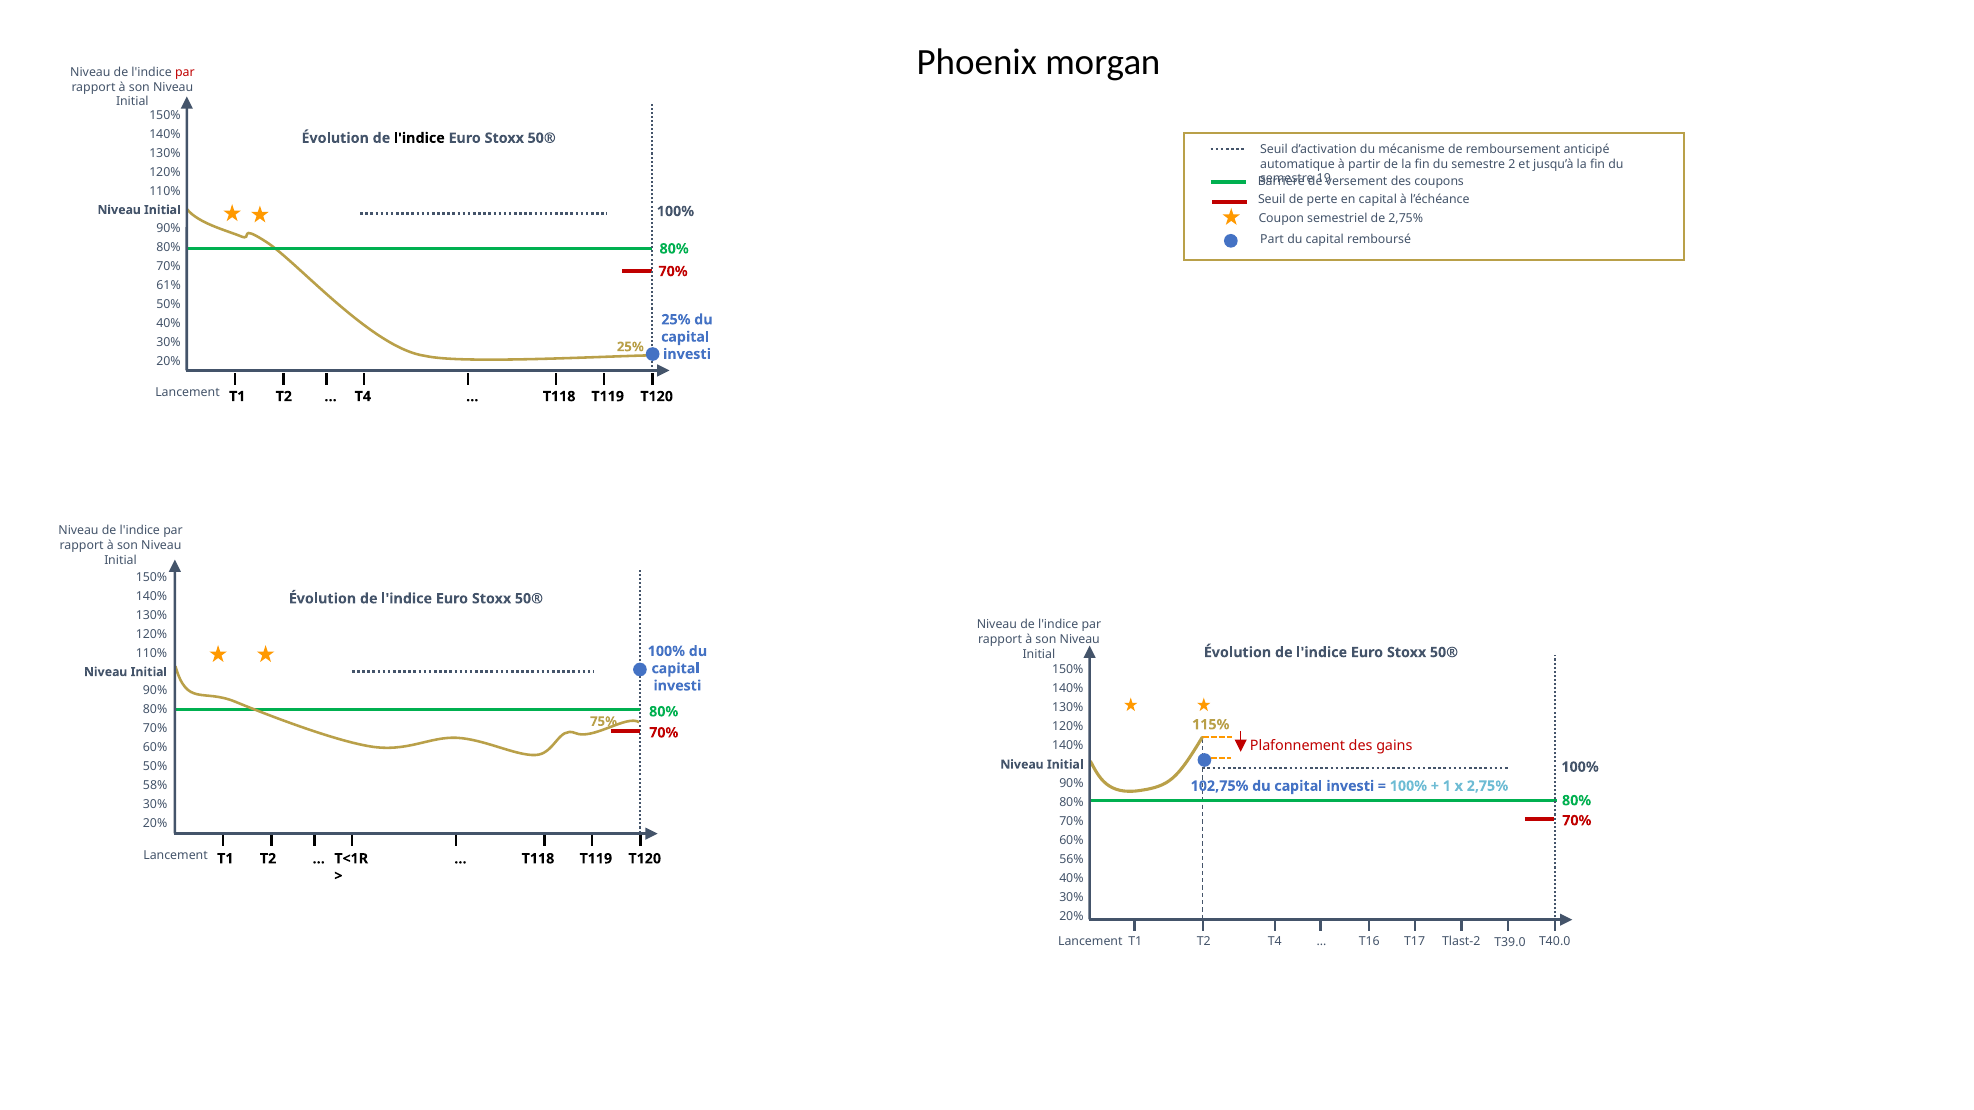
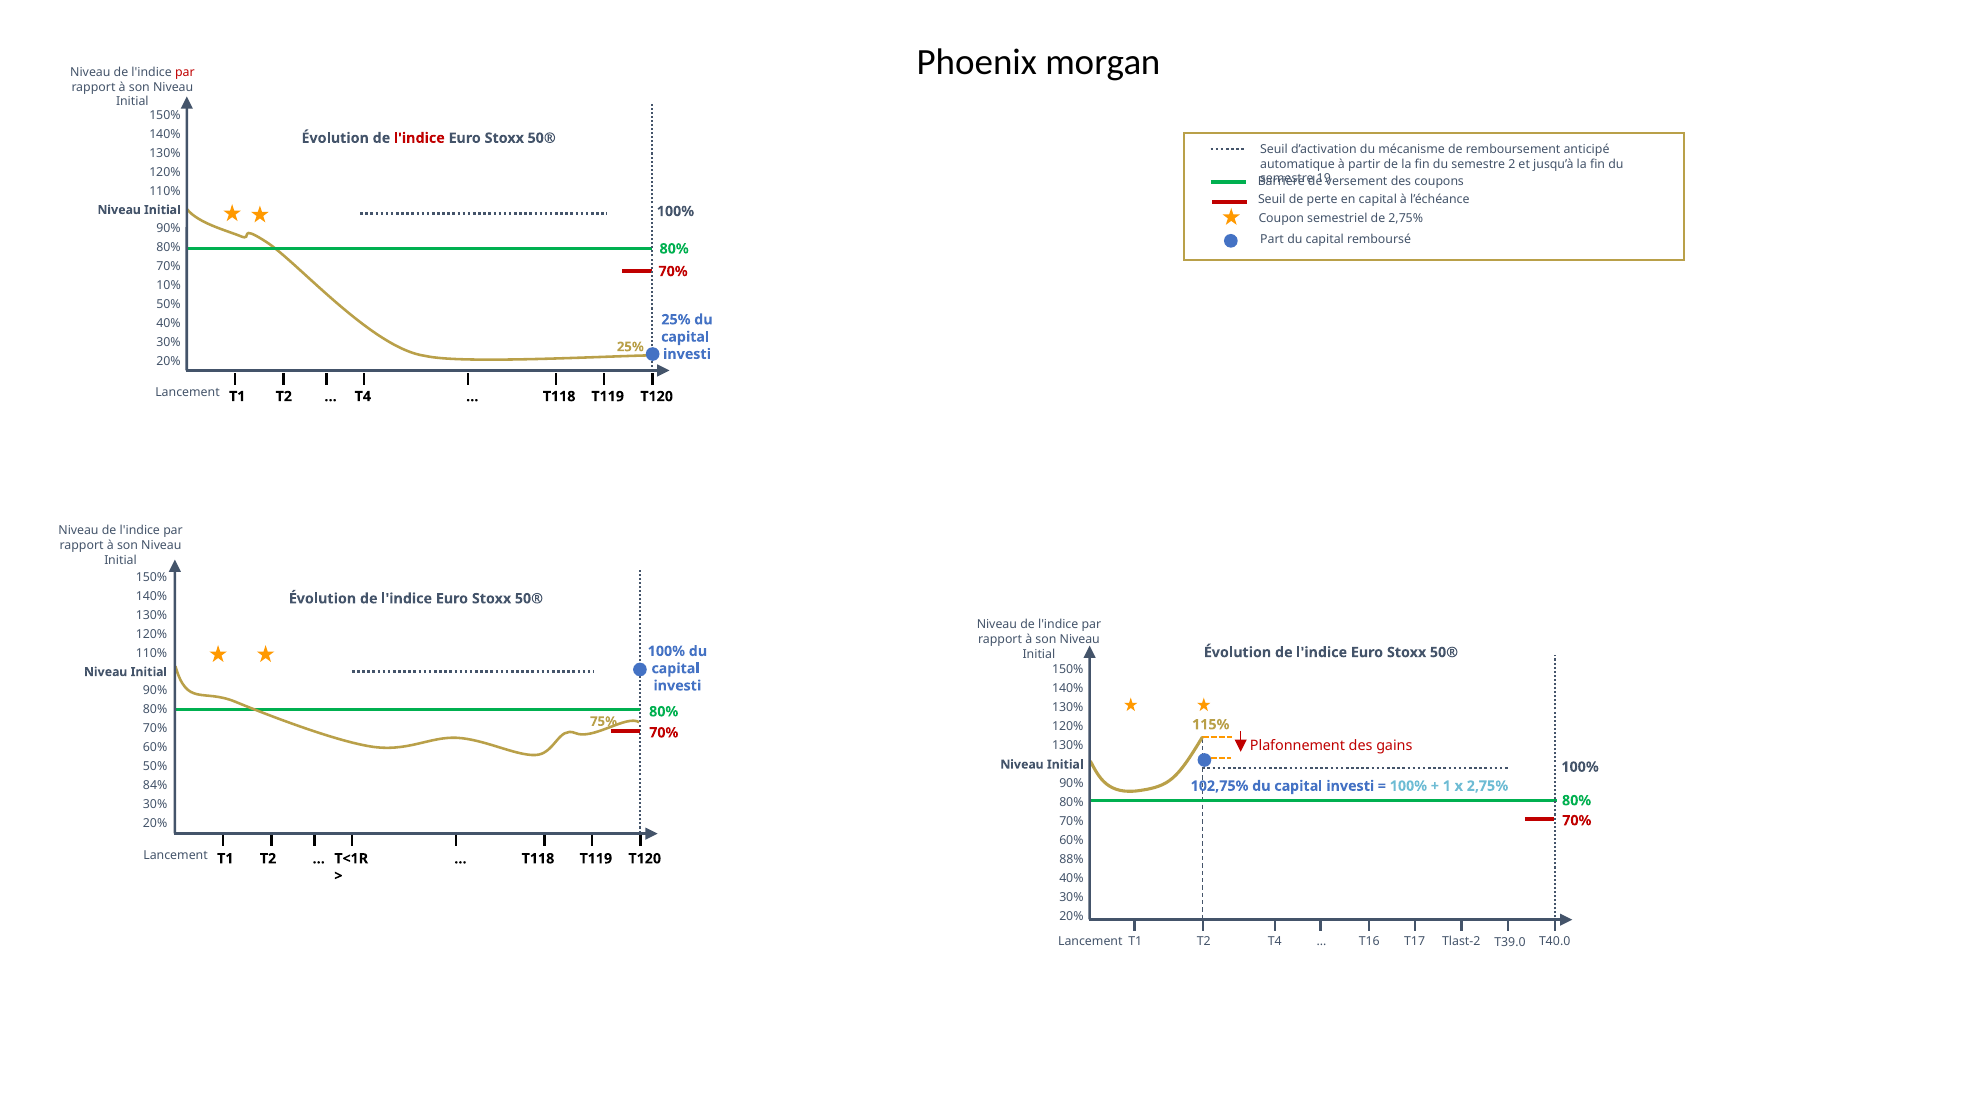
l'indice colour: black -> red (419, 138)
61%: 61% -> 10% (169, 286)
140%: 140% -> 130% (1068, 746)
58%: 58% -> 84% (155, 786)
56%: 56% -> 88% (1071, 859)
